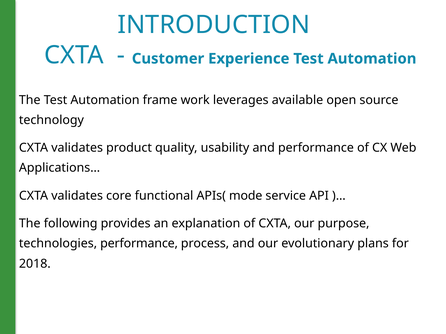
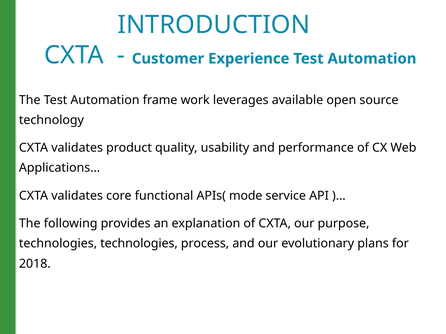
technologies performance: performance -> technologies (139, 244)
